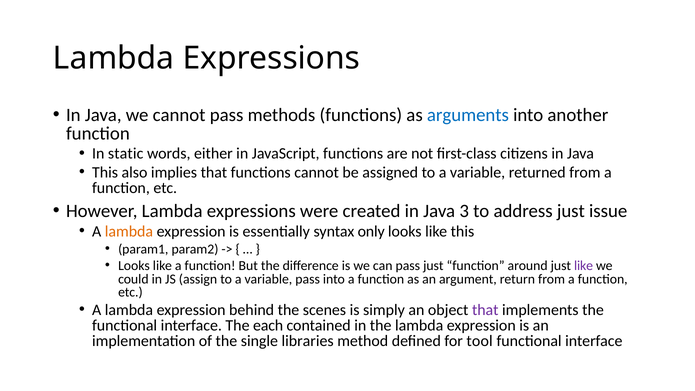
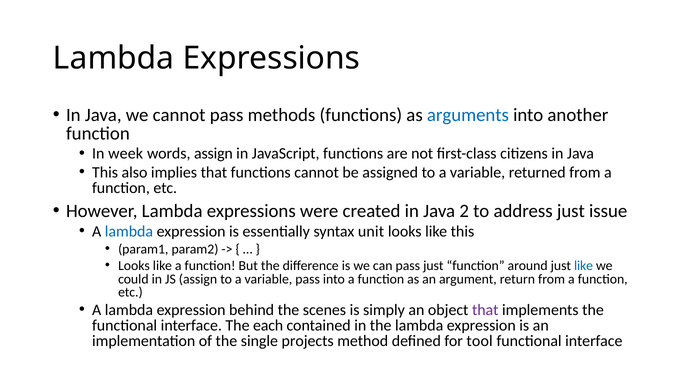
static: static -> week (126, 154)
words either: either -> assign (213, 154)
3: 3 -> 2 (464, 211)
lambda colour: orange -> blue (129, 231)
only: only -> unit (371, 231)
like colour: purple -> blue (584, 266)
libraries: libraries -> projects (308, 341)
